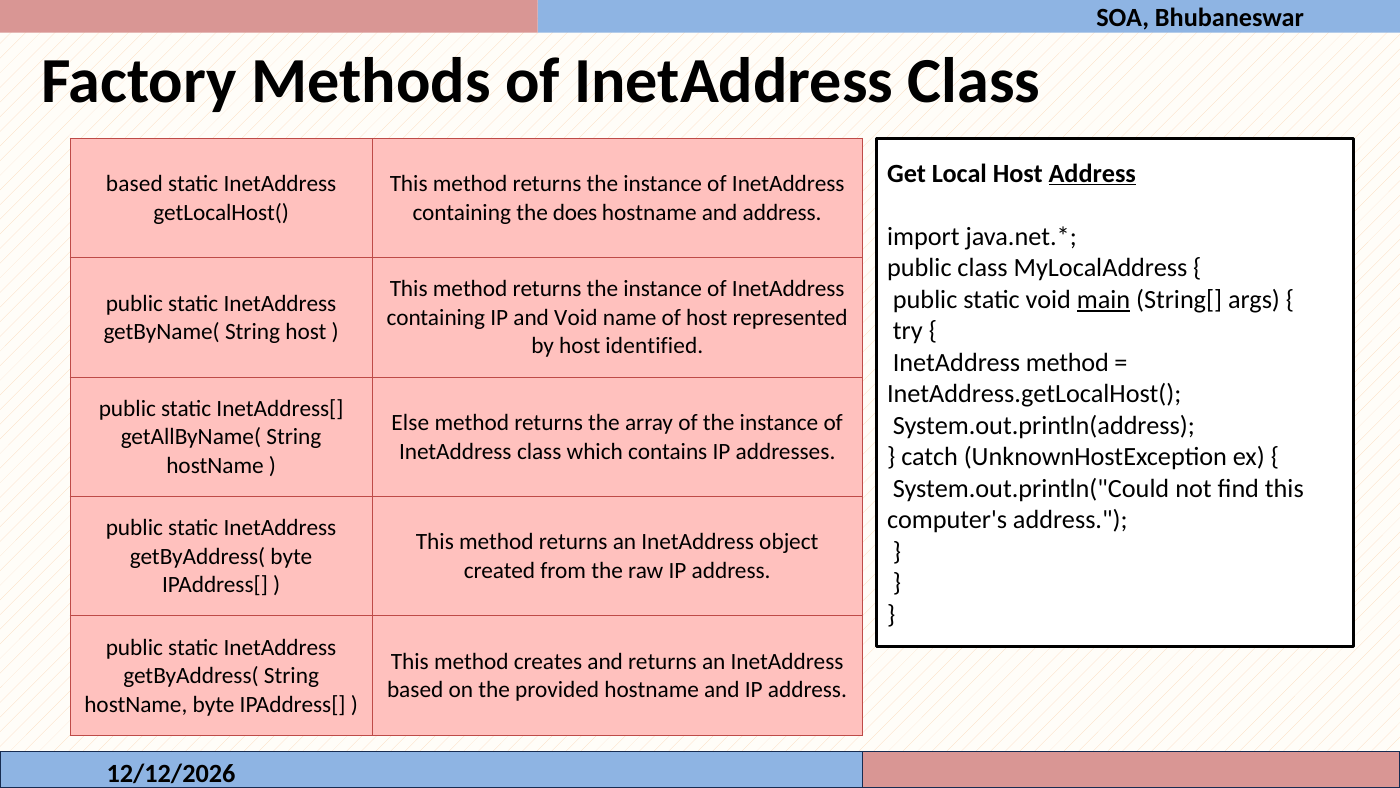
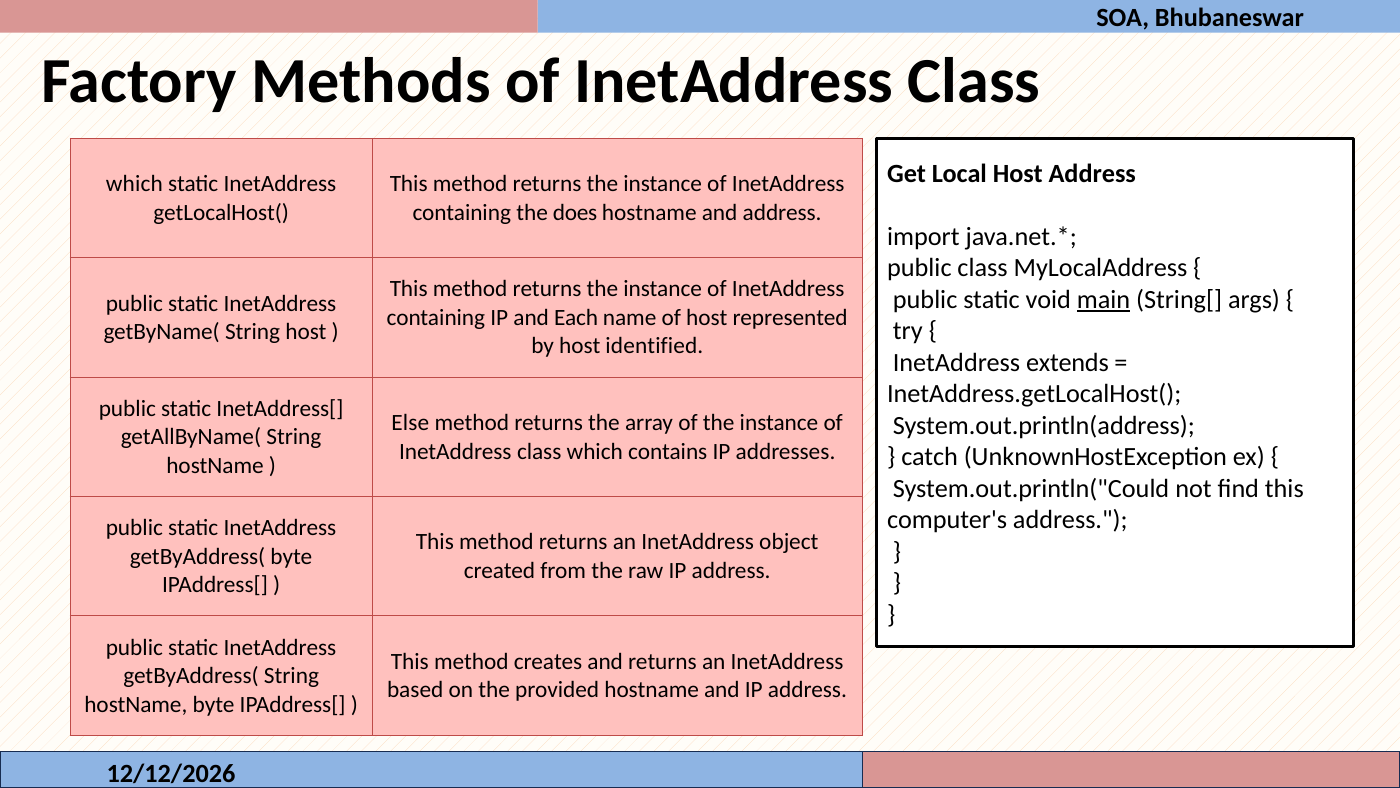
Address underline: present -> none (1092, 173)
based: based -> which (134, 184)
and Void: Void -> Each (576, 318)
InetAddress method: method -> extends (1067, 362)
